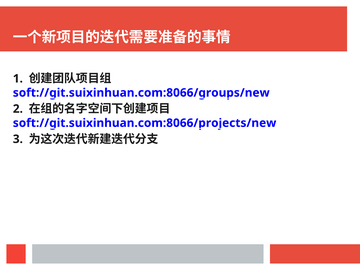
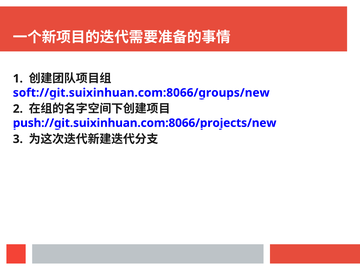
soft://git.suixinhuan.com:8066/projects/new: soft://git.suixinhuan.com:8066/projects/new -> push://git.suixinhuan.com:8066/projects/new (145, 123)
